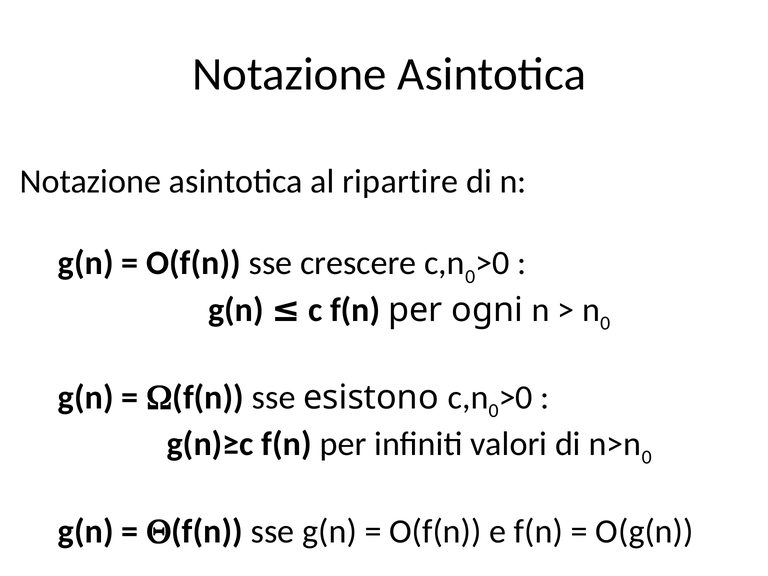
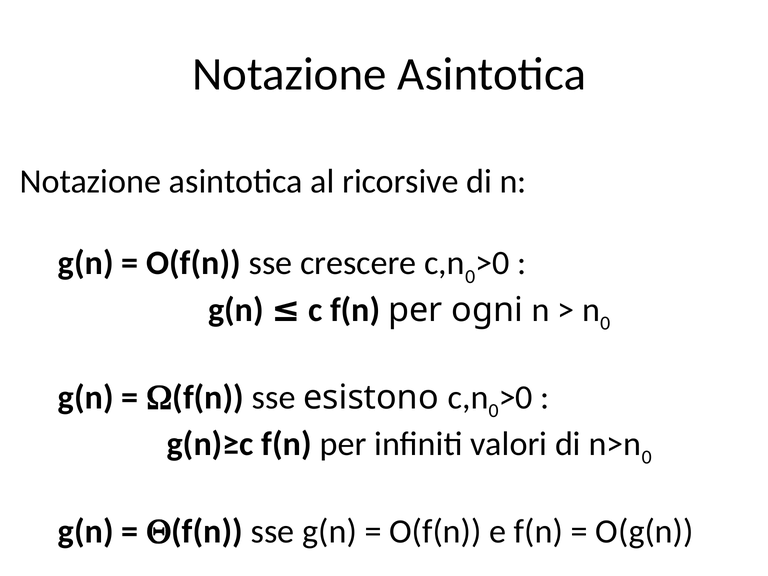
ripartire: ripartire -> ricorsive (400, 181)
